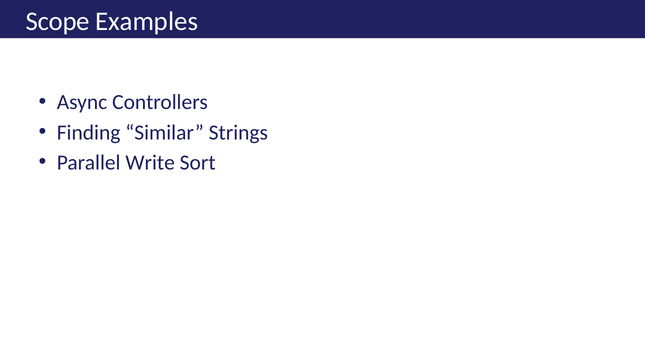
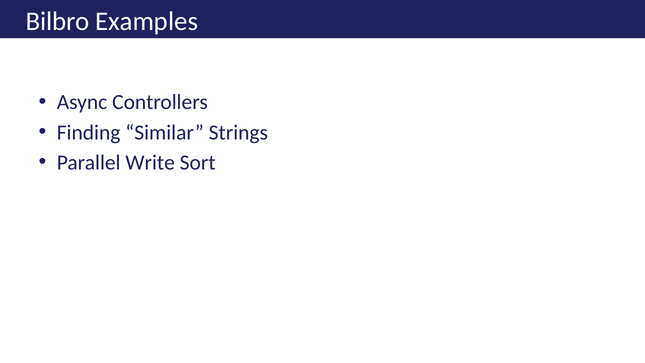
Scope: Scope -> Bilbro (58, 21)
